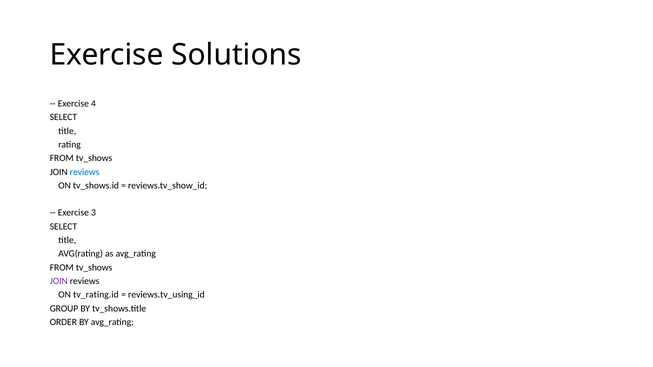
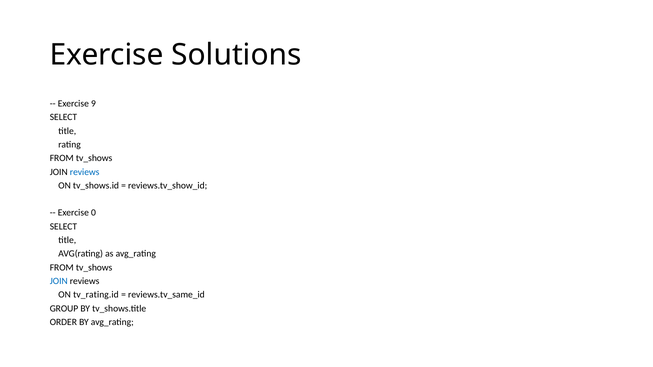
4: 4 -> 9 (93, 104)
3: 3 -> 0 (93, 213)
JOIN colour: purple -> blue (59, 281)
reviews.tv_using_id: reviews.tv_using_id -> reviews.tv_same_id (166, 295)
